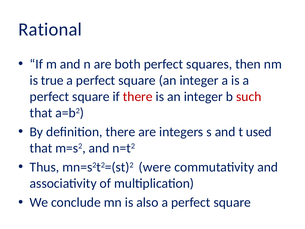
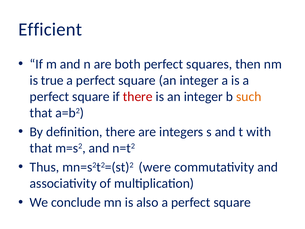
Rational: Rational -> Efficient (50, 30)
such colour: red -> orange (249, 97)
used: used -> with (259, 132)
